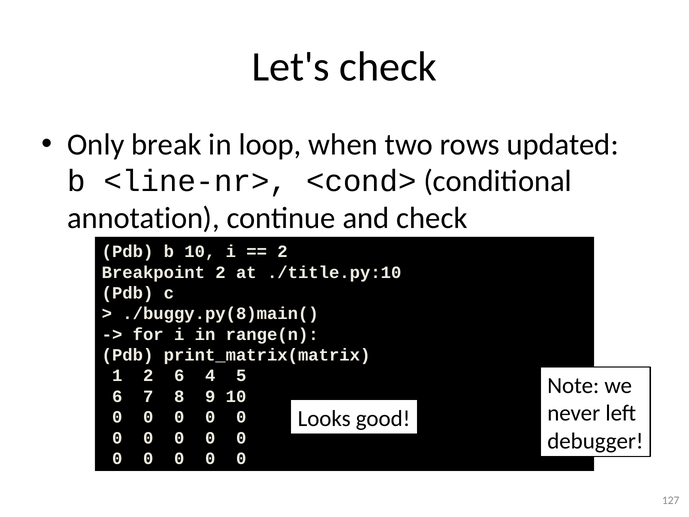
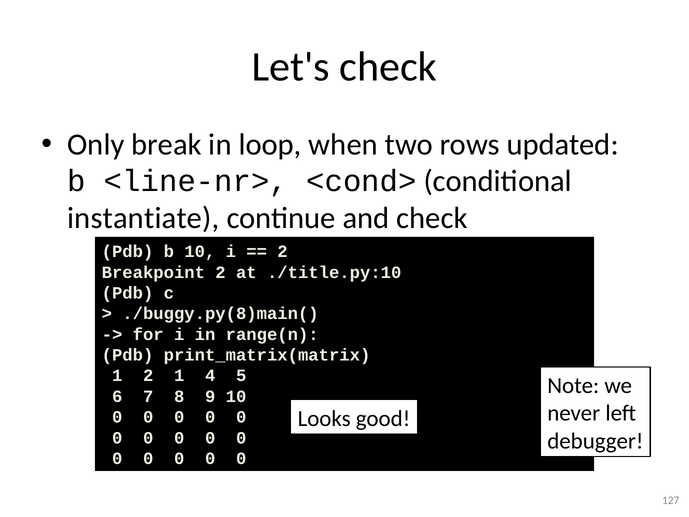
annotation: annotation -> instantiate (143, 218)
2 6: 6 -> 1 (179, 376)
